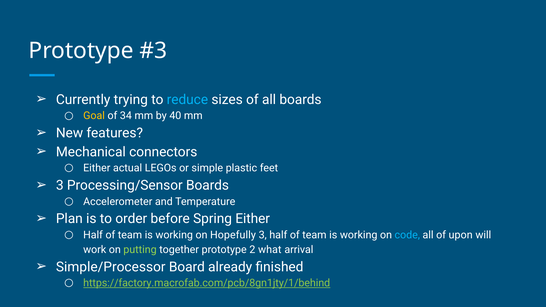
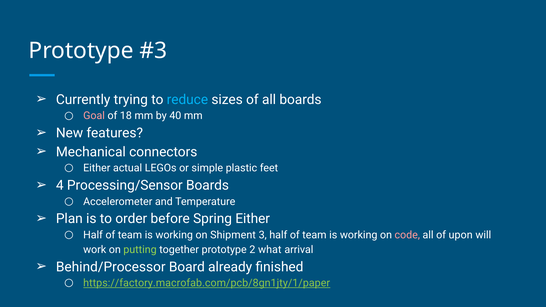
Goal colour: yellow -> pink (94, 116)
34: 34 -> 18 (126, 116)
3: 3 -> 4 (60, 185)
Hopefully: Hopefully -> Shipment (233, 235)
code colour: light blue -> pink (407, 235)
Simple/Processor: Simple/Processor -> Behind/Processor (111, 267)
https://factory.macrofab.com/pcb/8gn1jty/1/behind: https://factory.macrofab.com/pcb/8gn1jty/1/behind -> https://factory.macrofab.com/pcb/8gn1jty/1/paper (207, 283)
